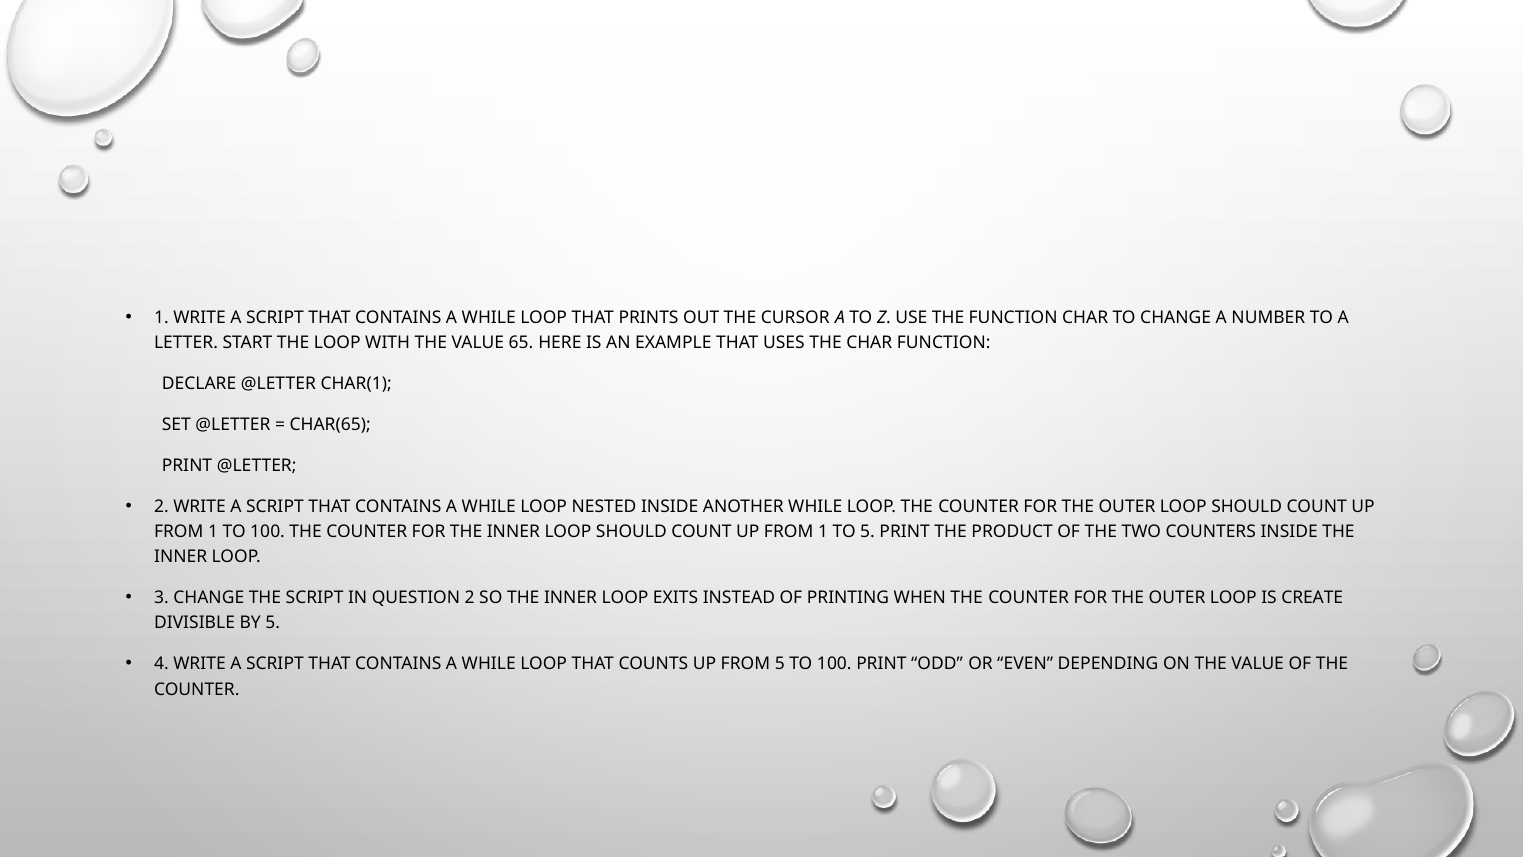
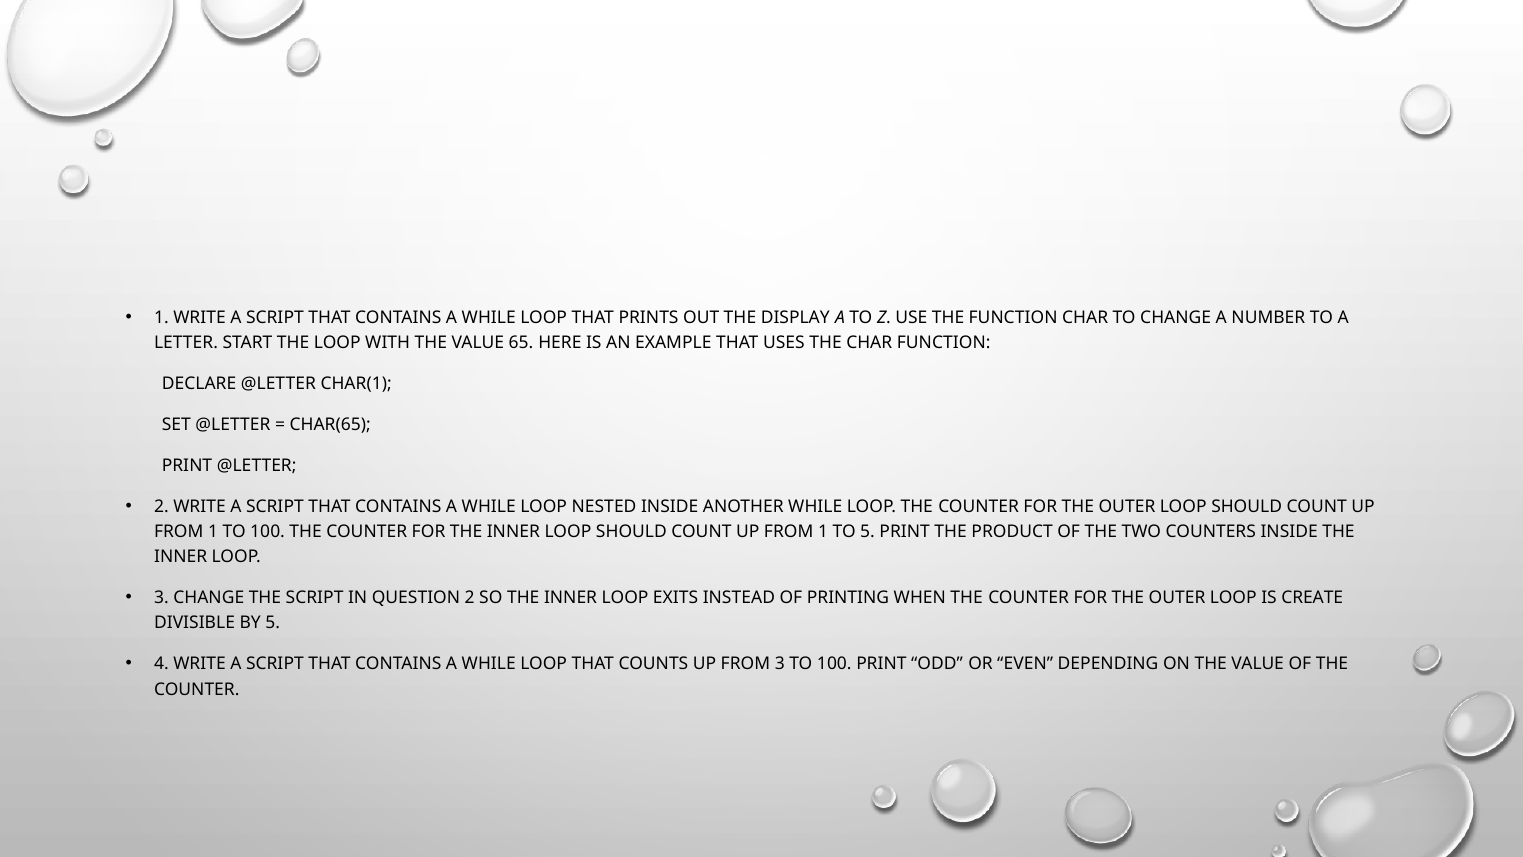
CURSOR: CURSOR -> DISPLAY (795, 317)
FROM 5: 5 -> 3 (780, 664)
